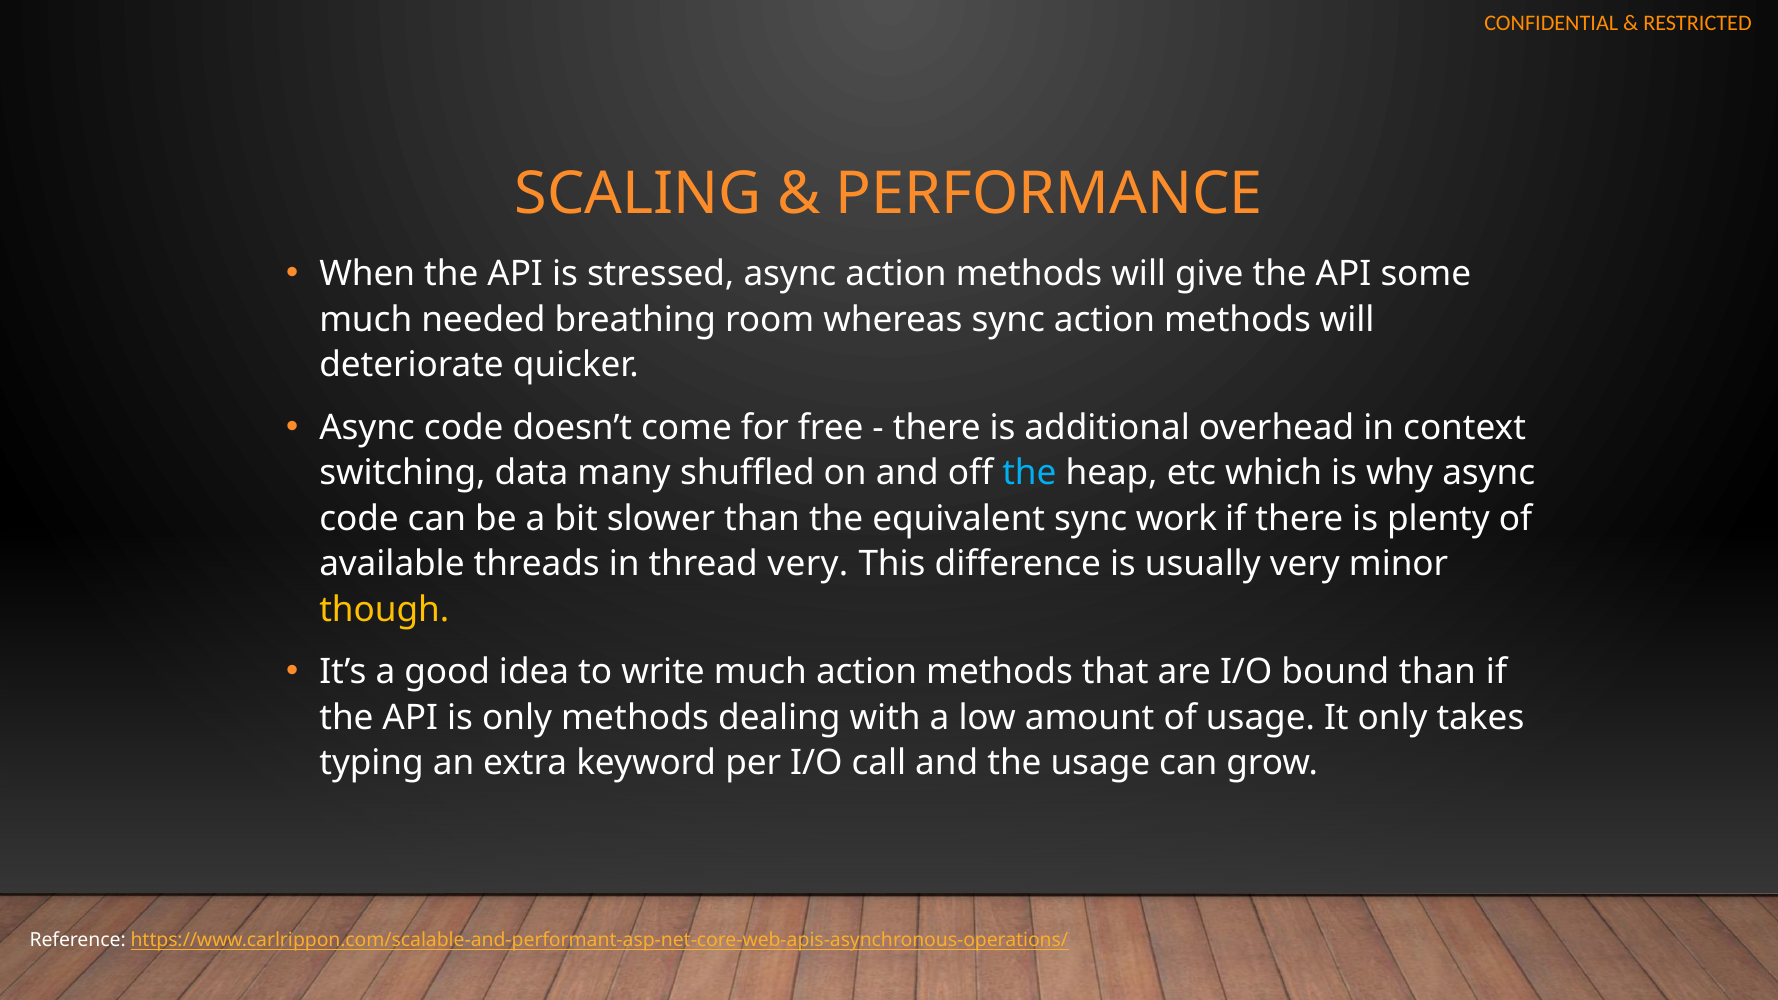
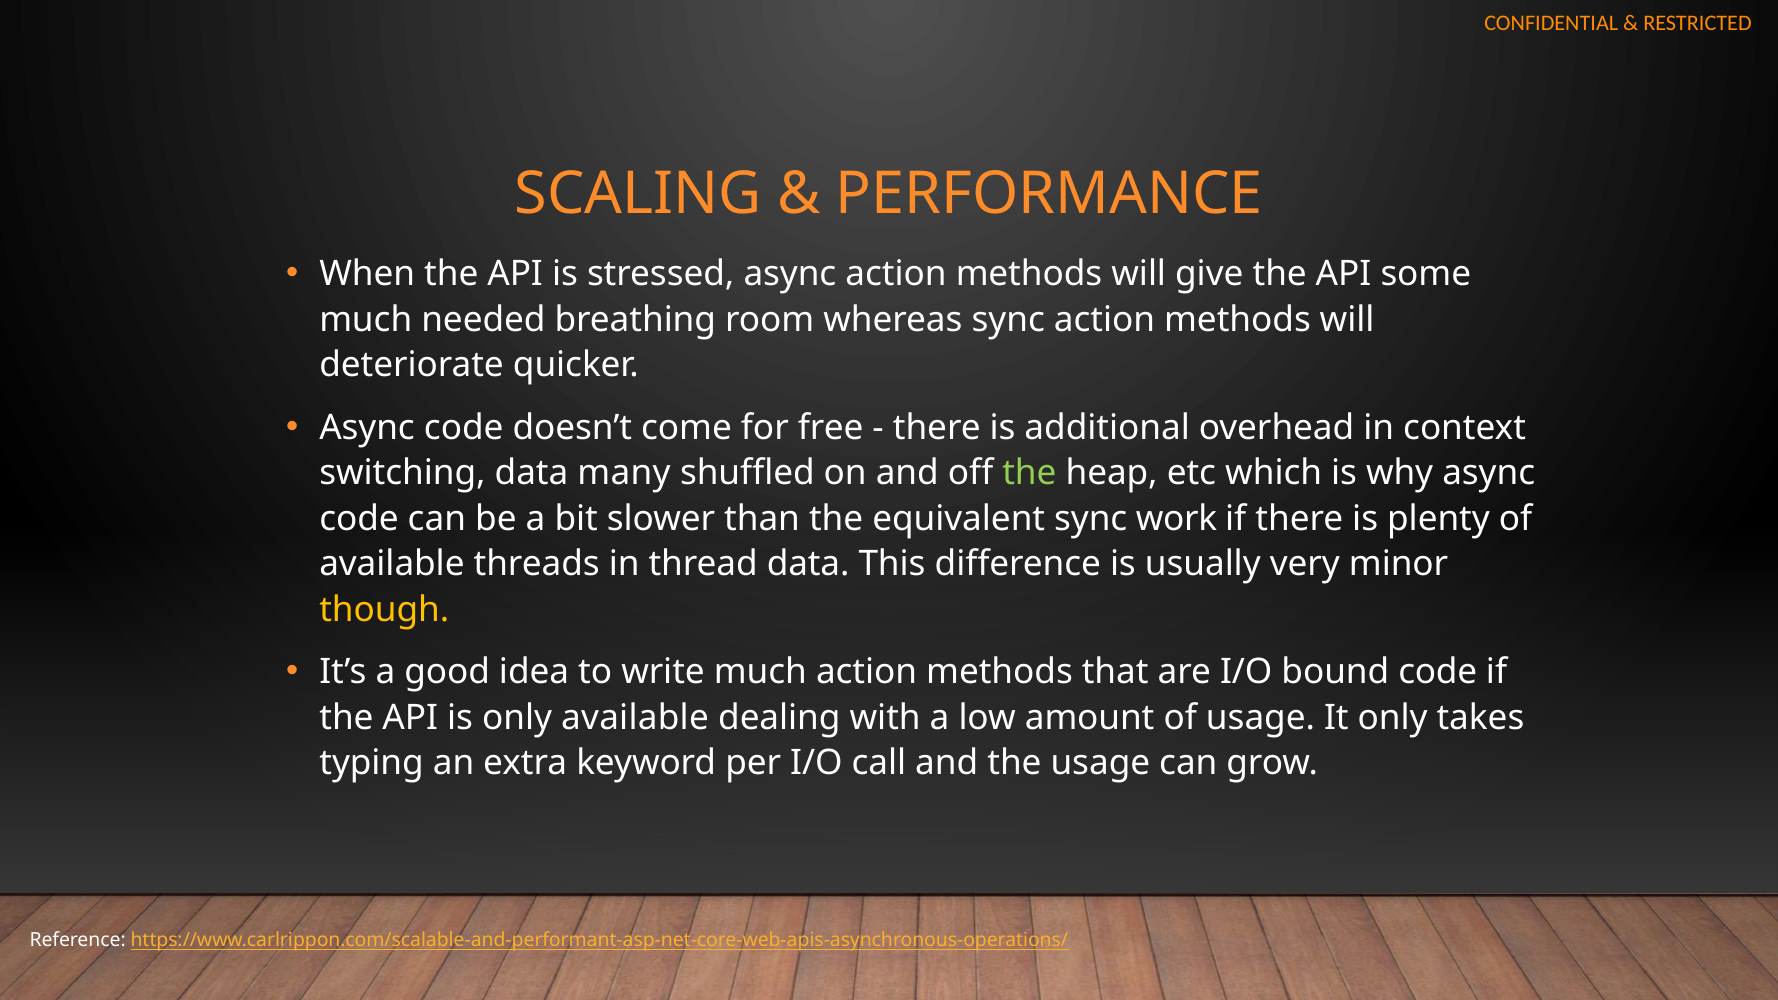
the colour: light blue -> light green (1029, 473)
thread very: very -> data (808, 564)
bound than: than -> code (1438, 672)
only methods: methods -> available (635, 718)
